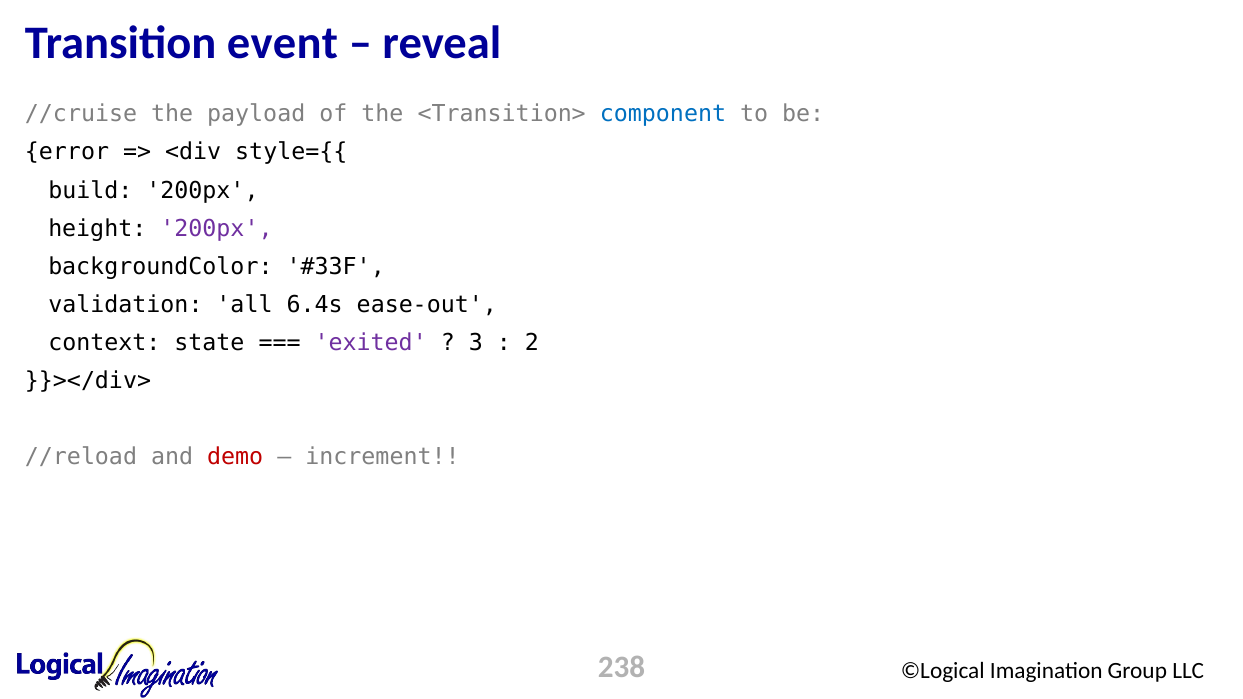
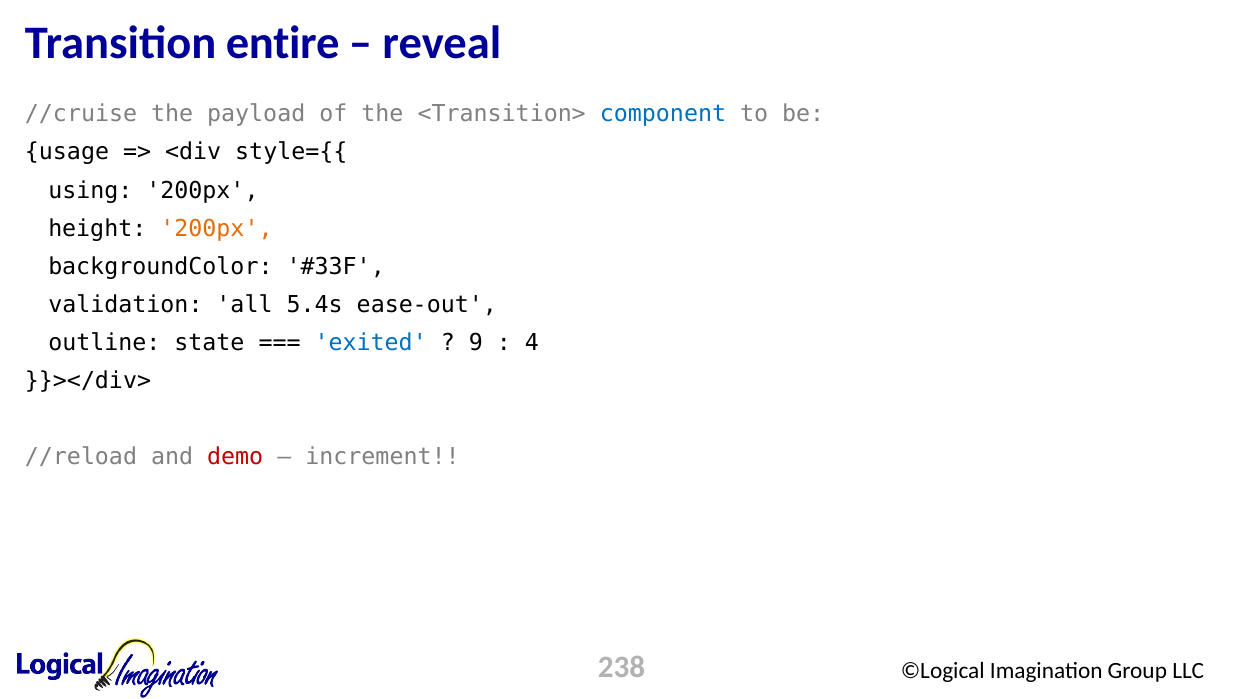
event: event -> entire (283, 43)
error: error -> usage (67, 152)
build: build -> using (90, 190)
200px colour: purple -> orange (216, 229)
6.4s: 6.4s -> 5.4s (315, 305)
context: context -> outline (104, 343)
exited colour: purple -> blue (371, 343)
3: 3 -> 9 (476, 343)
2: 2 -> 4 (532, 343)
